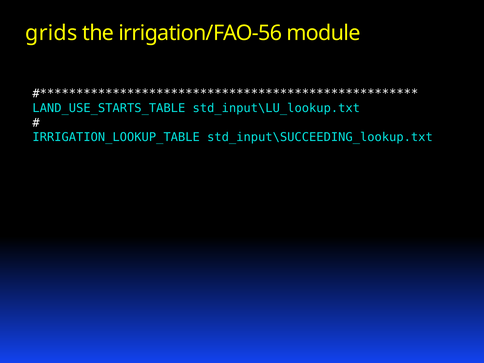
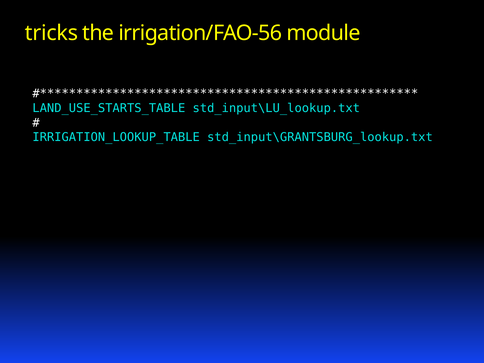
grids: grids -> tricks (52, 33)
std_input\SUCCEEDING_lookup.txt: std_input\SUCCEEDING_lookup.txt -> std_input\GRANTSBURG_lookup.txt (320, 137)
